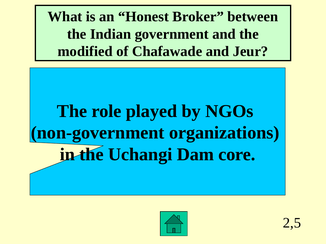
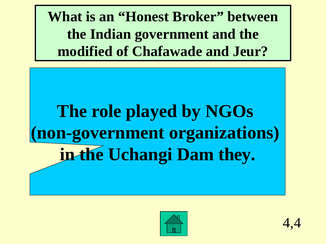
core: core -> they (237, 155)
2,5: 2,5 -> 4,4 (292, 223)
